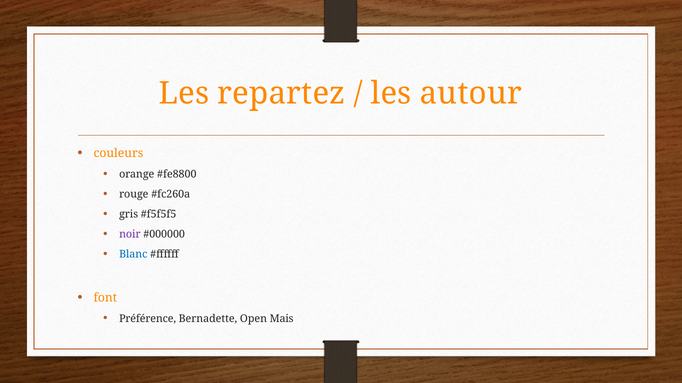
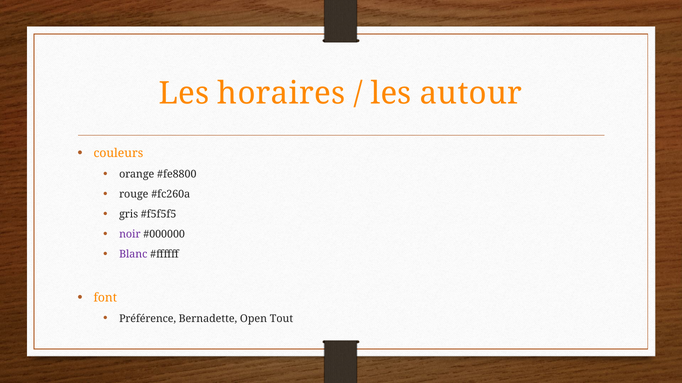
repartez: repartez -> horaires (281, 94)
Blanc colour: blue -> purple (133, 255)
Mais: Mais -> Tout (281, 319)
